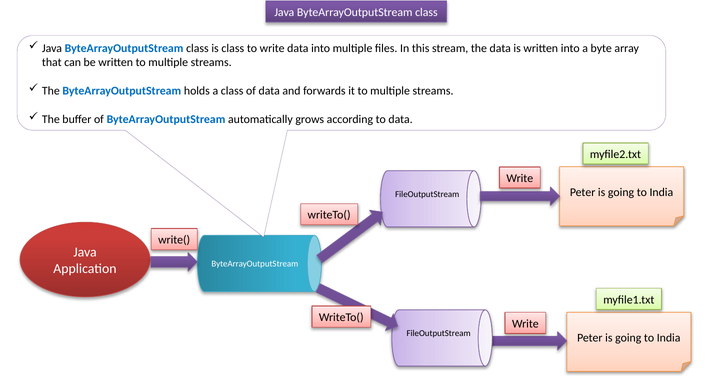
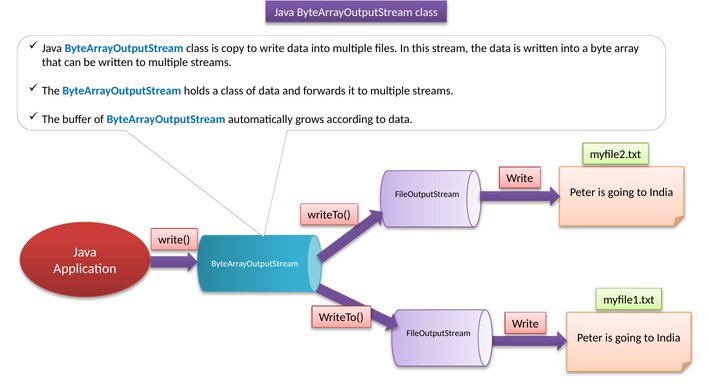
is class: class -> copy (233, 48)
